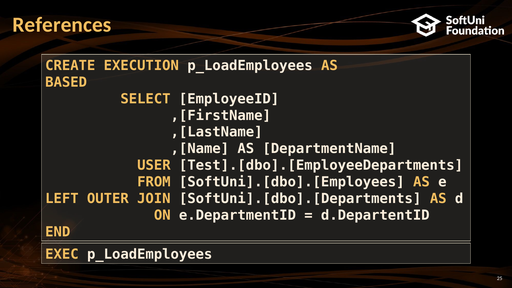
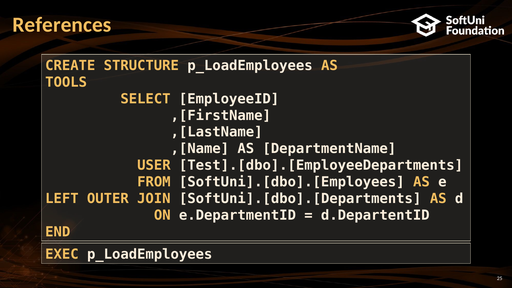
EXECUTION: EXECUTION -> STRUCTURE (141, 66)
BASED: BASED -> TOOLS (66, 82)
